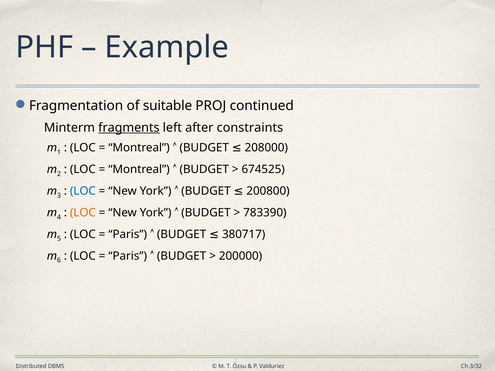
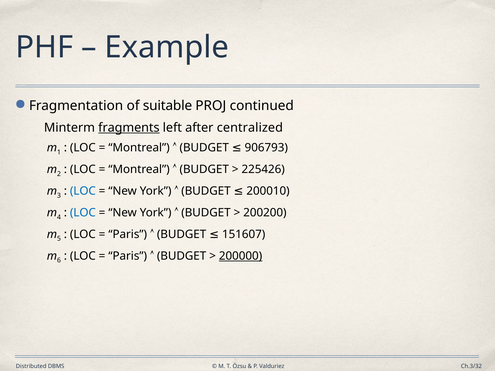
constraints: constraints -> centralized (250, 128)
208000: 208000 -> 906793 (266, 148)
674525: 674525 -> 225426 (263, 169)
200800: 200800 -> 200010 (268, 191)
LOC colour: orange -> blue (83, 213)
783390: 783390 -> 200200 (265, 213)
380717: 380717 -> 151607 (244, 234)
200000 underline: none -> present (241, 256)
